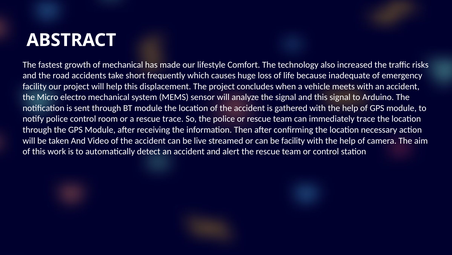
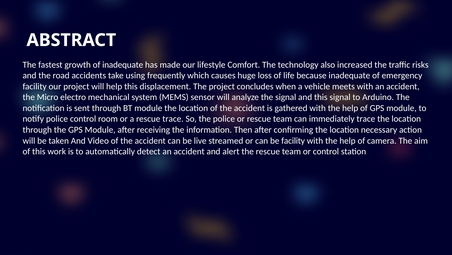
of mechanical: mechanical -> inadequate (123, 65)
short: short -> using (135, 76)
